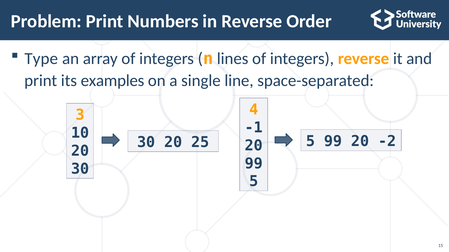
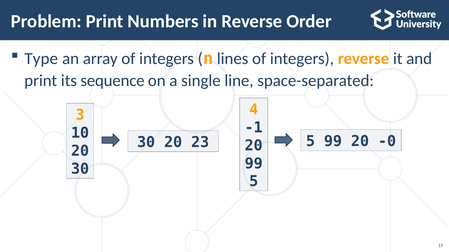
examples: examples -> sequence (113, 81)
-2: -2 -> -0 (387, 142)
25: 25 -> 23 (200, 142)
